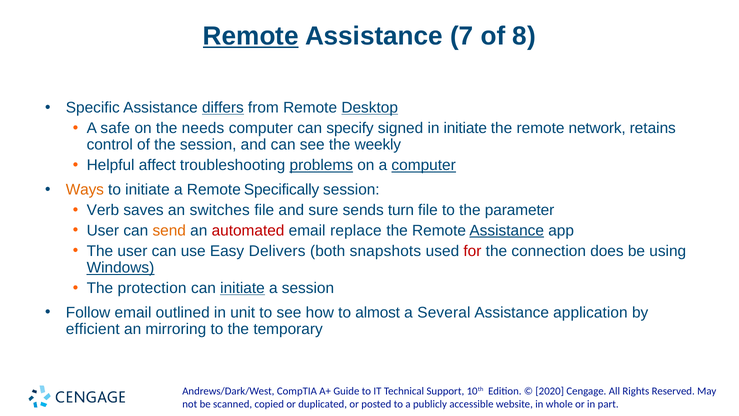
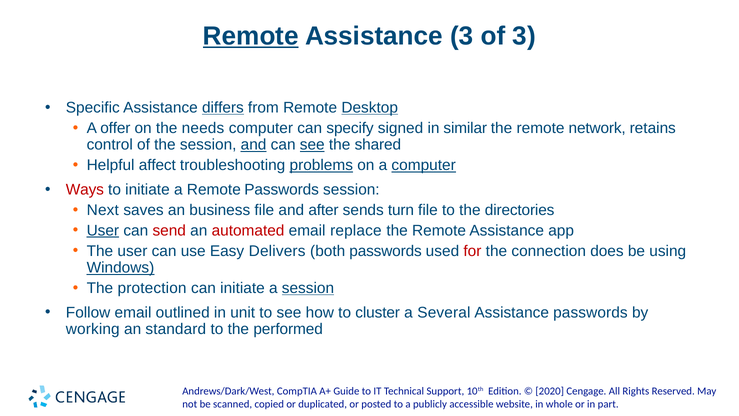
Assistance 7: 7 -> 3 (462, 36)
of 8: 8 -> 3 (524, 36)
safe: safe -> offer (115, 128)
in initiate: initiate -> similar (465, 128)
and underline: none -> present (254, 145)
see underline: none -> present (312, 145)
weekly: weekly -> shared (378, 145)
Ways colour: orange -> red (85, 189)
Remote Specifically: Specifically -> Passwords (282, 189)
Verb: Verb -> Next (103, 210)
switches: switches -> business (220, 210)
sure: sure -> after (324, 210)
parameter: parameter -> directories (520, 210)
User underline: none -> present (103, 230)
send colour: orange -> red (169, 230)
Assistance underline: present -> none (507, 230)
both snapshots: snapshots -> passwords (386, 251)
initiate underline: present -> none (242, 288)
session underline: none -> present (308, 288)
almost: almost -> cluster (378, 312)
Assistance application: application -> passwords (590, 312)
efficient: efficient -> working (93, 329)
mirroring: mirroring -> standard (176, 329)
temporary: temporary -> performed (288, 329)
